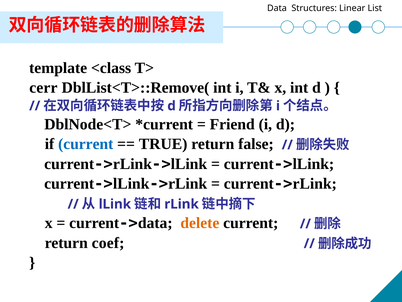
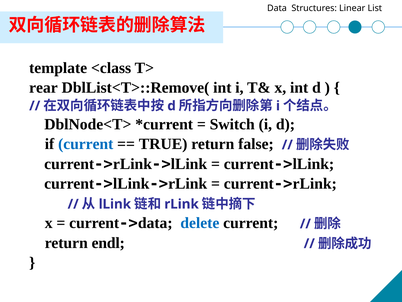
cerr: cerr -> rear (43, 88)
Friend: Friend -> Switch (232, 124)
delete colour: orange -> blue (200, 223)
coef: coef -> endl (108, 242)
